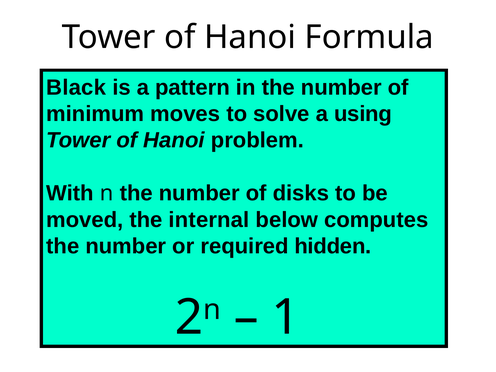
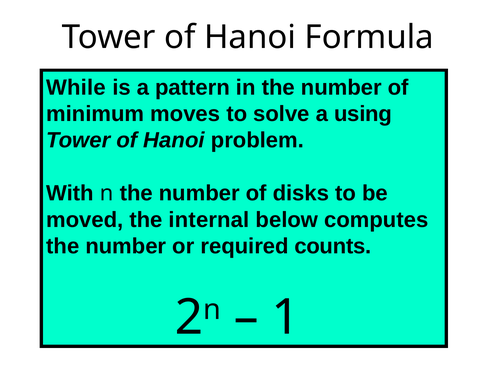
Black: Black -> While (76, 87)
hidden: hidden -> counts (333, 246)
